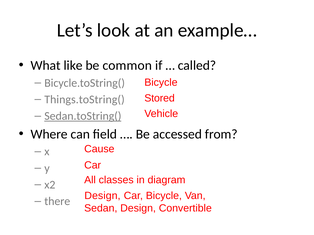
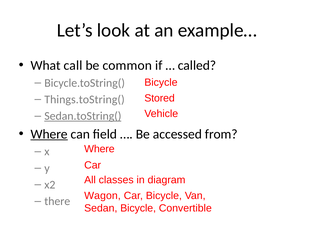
like: like -> call (73, 66)
Where underline: none -> present (49, 134)
Cause: Cause -> Where (99, 149)
Design: Design -> Wagon (102, 196)
Sedan Design: Design -> Bicycle (138, 209)
